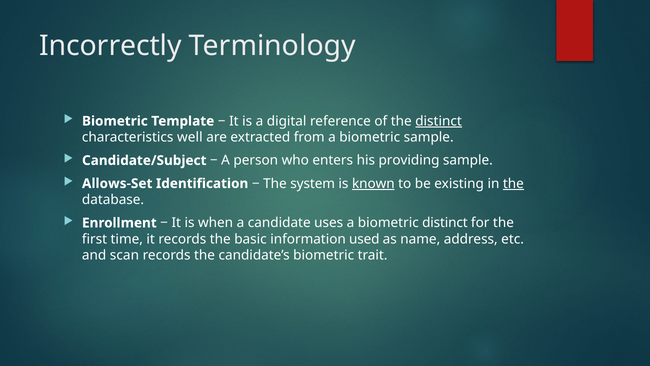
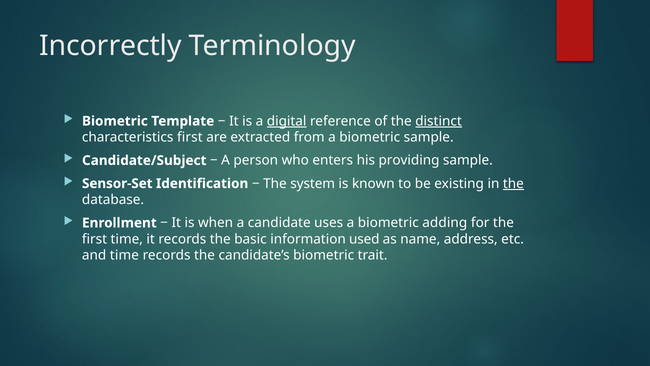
digital underline: none -> present (287, 121)
characteristics well: well -> first (190, 137)
Allows-Set: Allows-Set -> Sensor-Set (117, 183)
known underline: present -> none (373, 183)
biometric distinct: distinct -> adding (445, 223)
and scan: scan -> time (124, 255)
